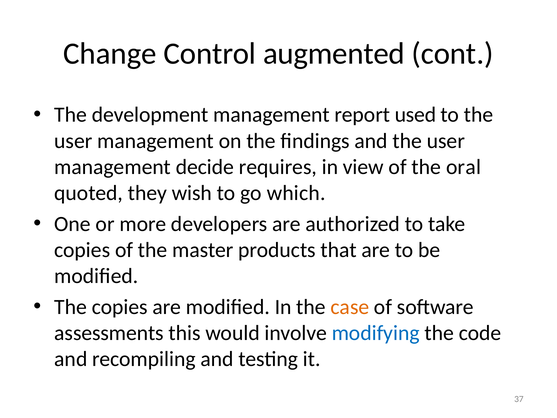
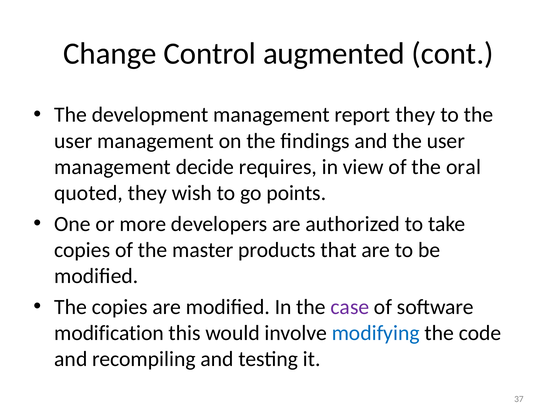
report used: used -> they (415, 115)
which: which -> points (296, 193)
case colour: orange -> purple (350, 307)
assessments: assessments -> modification (109, 333)
